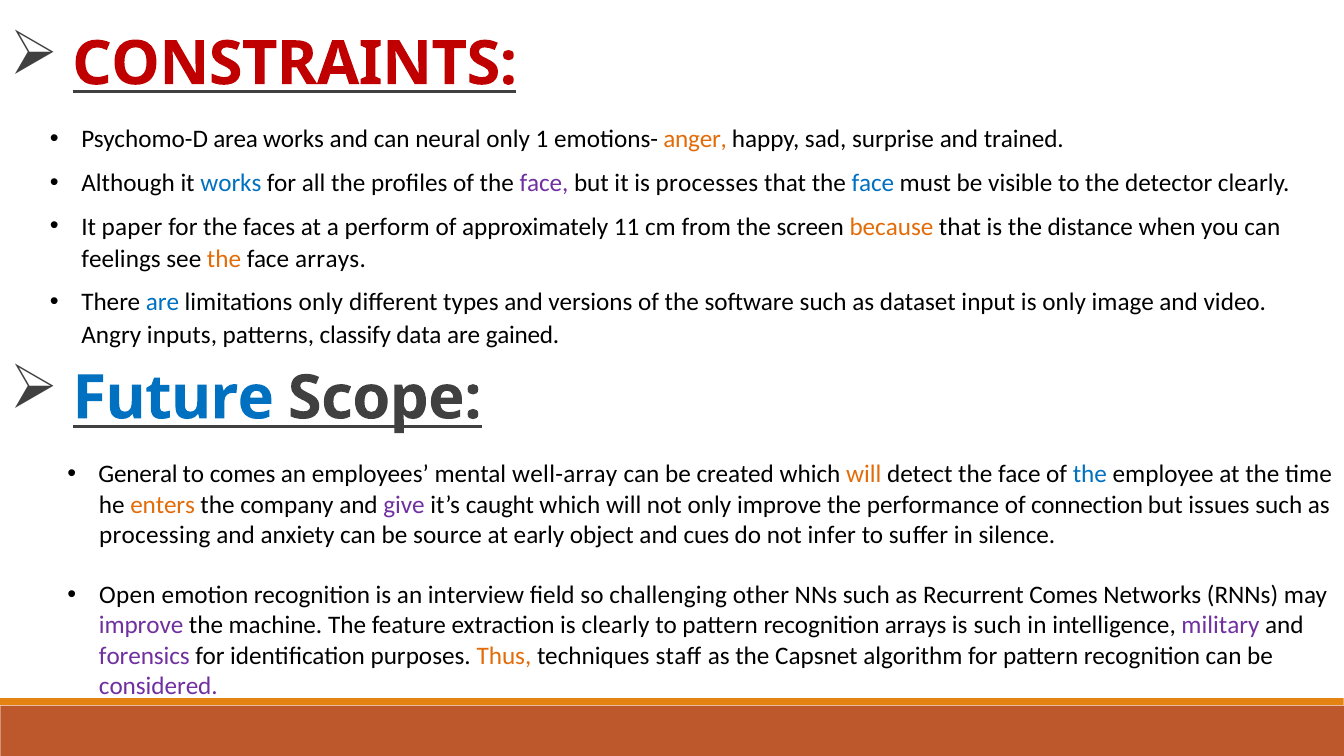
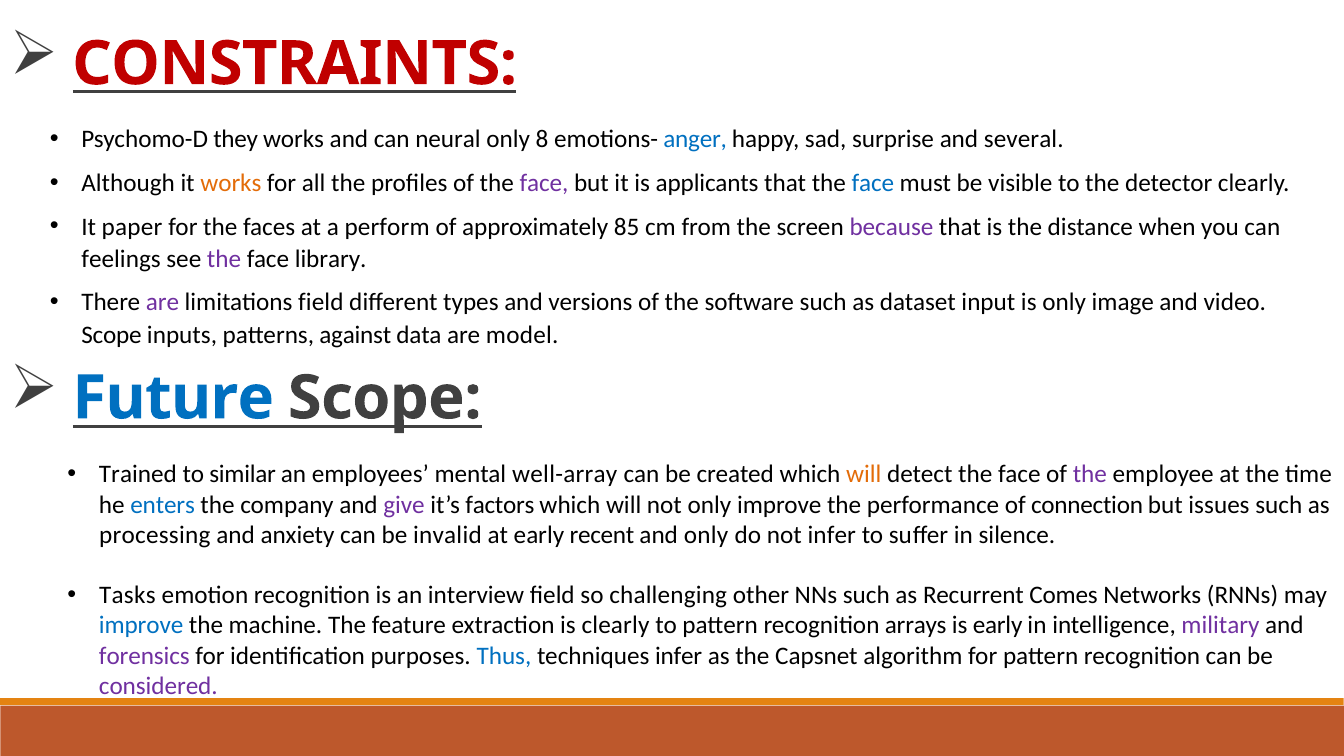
area: area -> they (236, 140)
1: 1 -> 8 (542, 140)
anger colour: orange -> blue (695, 140)
trained: trained -> several (1024, 140)
works colour: blue -> orange (231, 183)
processes: processes -> applicants (707, 183)
11: 11 -> 85 (627, 227)
because colour: orange -> purple (891, 227)
the colour: orange -> purple (224, 259)
face arrays: arrays -> library (331, 259)
are colour: blue -> purple (163, 303)
limitations only: only -> field (321, 303)
Angry: Angry -> Scope (111, 335)
classify: classify -> against (355, 335)
gained: gained -> model (522, 335)
General: General -> Trained (138, 474)
to comes: comes -> similar (243, 474)
the colour: blue -> purple (1090, 474)
enters colour: orange -> blue (163, 505)
caught: caught -> factors (500, 505)
source: source -> invalid (447, 535)
object: object -> recent (602, 535)
and cues: cues -> only (706, 535)
Open: Open -> Tasks (127, 595)
improve colour: purple -> blue (141, 626)
is such: such -> early (998, 626)
Thus colour: orange -> blue (504, 656)
techniques staﬀ: staﬀ -> infer (679, 656)
